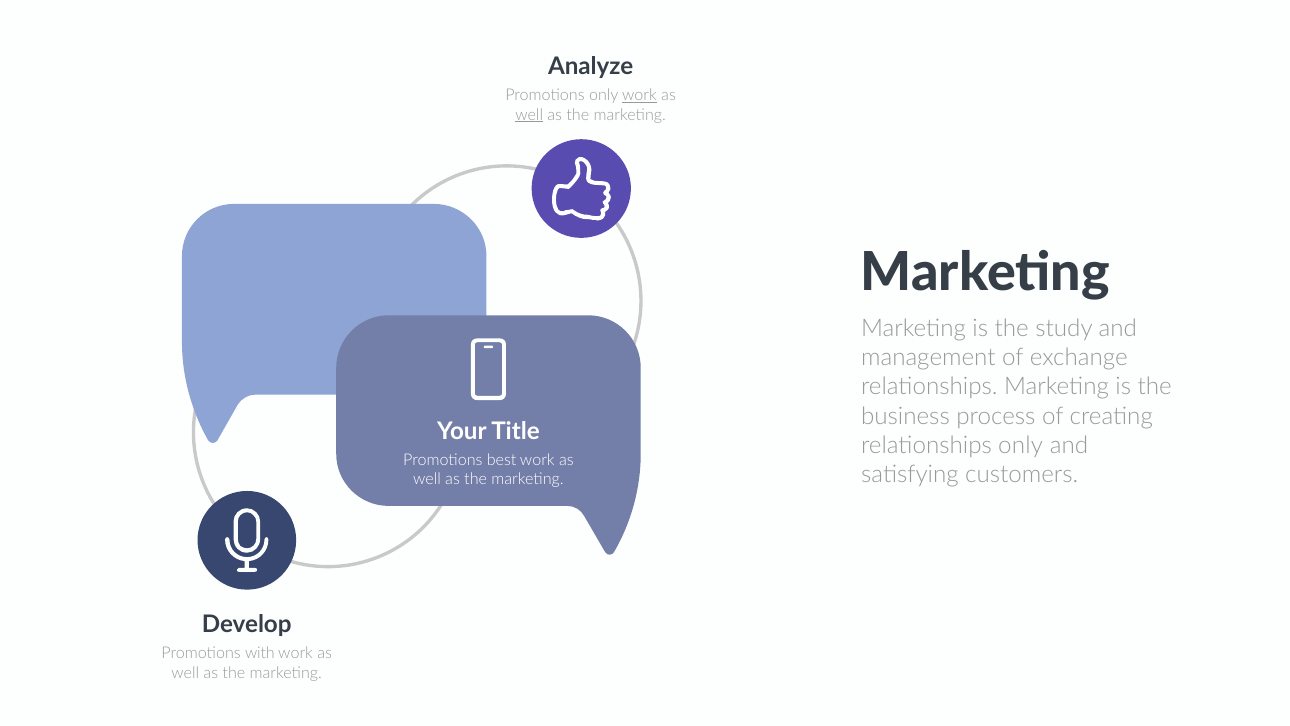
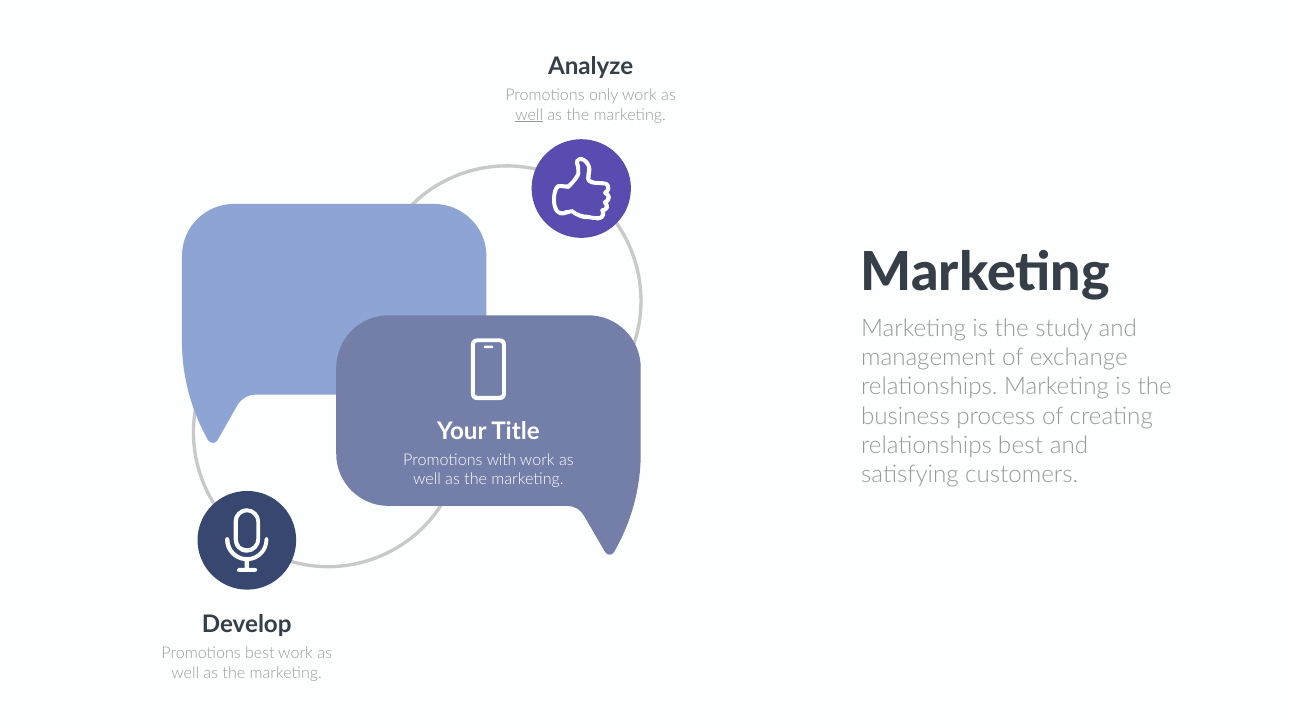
work underline: present -> none (640, 95)
relationships only: only -> best (1021, 445)
best: best -> with (502, 460)
Promotions with: with -> best (260, 653)
